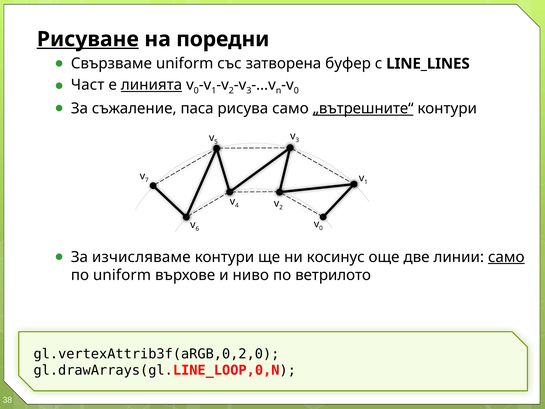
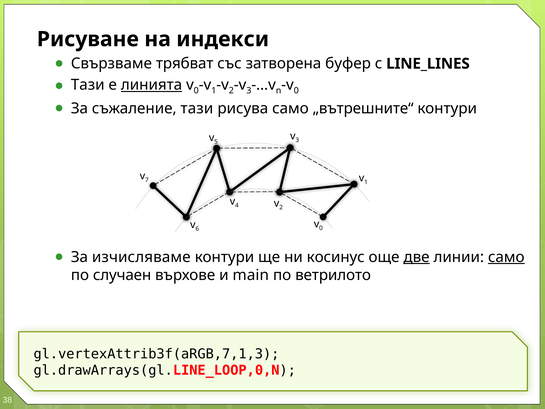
Рисуване underline: present -> none (88, 39)
поредни: поредни -> индекси (223, 39)
Свързваме uniform: uniform -> трябват (185, 64)
Част: Част -> Тази (88, 85)
съжаление паса: паса -> тази (197, 109)
„вътрешните“ underline: present -> none (363, 109)
две underline: none -> present (417, 257)
по uniform: uniform -> случаен (122, 275)
ниво: ниво -> main (251, 275)
gl.vertexAttrib3f(aRGB,0,2,0: gl.vertexAttrib3f(aRGB,0,2,0 -> gl.vertexAttrib3f(aRGB,7,1,3 (156, 354)
